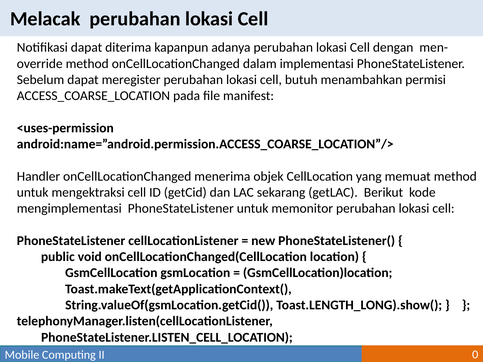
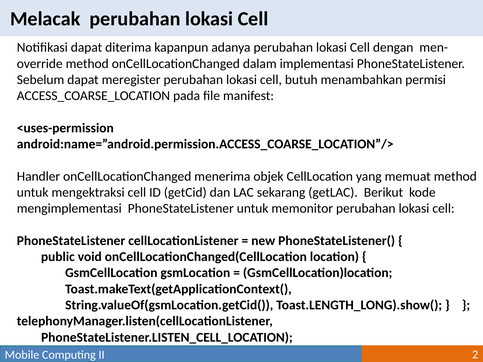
0: 0 -> 2 (475, 355)
